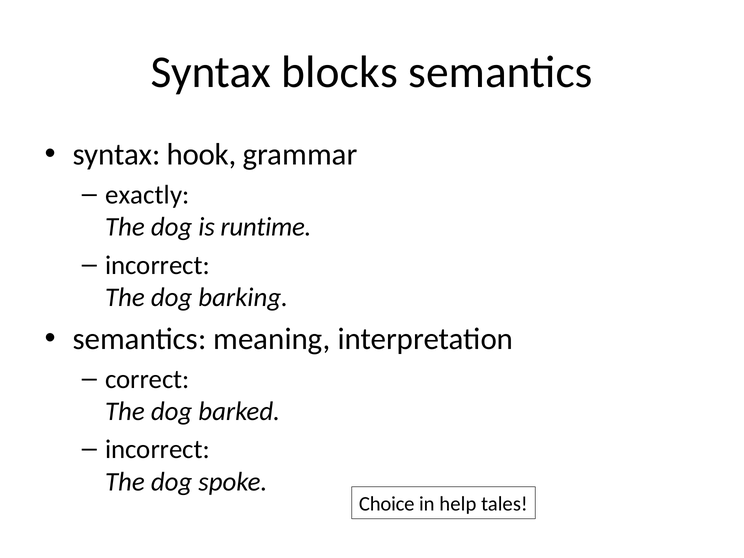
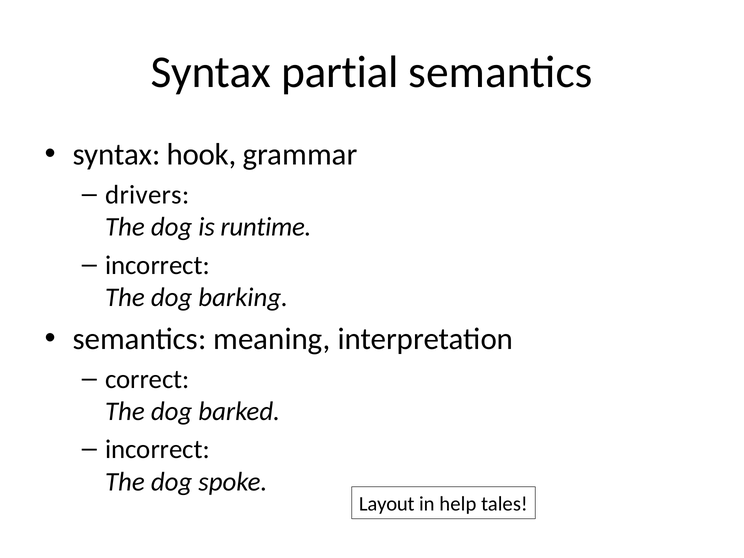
blocks: blocks -> partial (340, 72)
exactly: exactly -> drivers (147, 195)
Choice: Choice -> Layout (387, 504)
